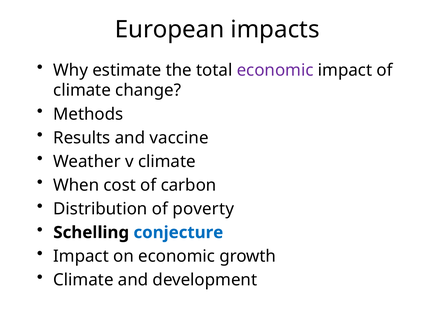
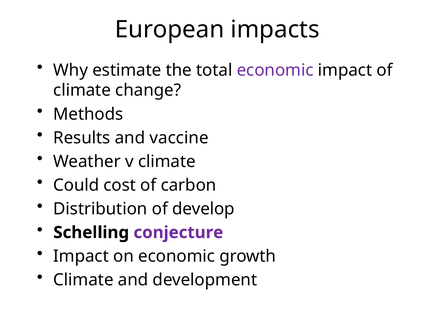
When: When -> Could (76, 185)
poverty: poverty -> develop (203, 209)
conjecture colour: blue -> purple (178, 233)
